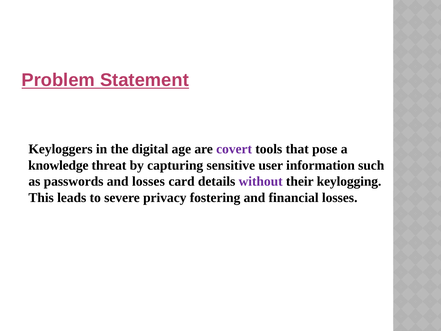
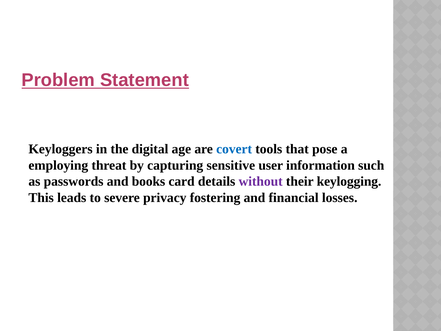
covert colour: purple -> blue (234, 149)
knowledge: knowledge -> employing (58, 165)
and losses: losses -> books (149, 181)
